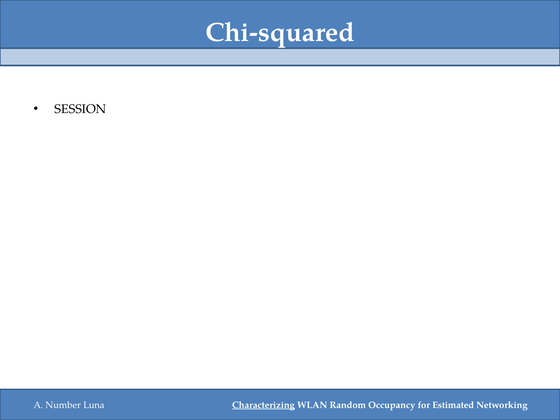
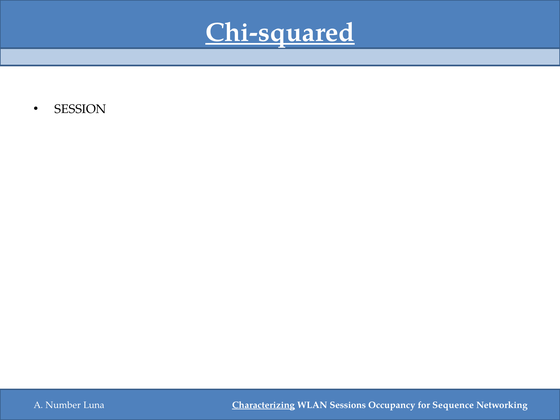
Chi-squared underline: none -> present (280, 32)
Random: Random -> Sessions (348, 405)
Estimated: Estimated -> Sequence (453, 405)
